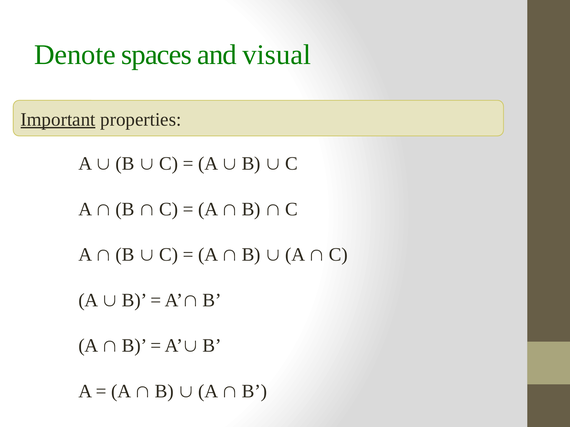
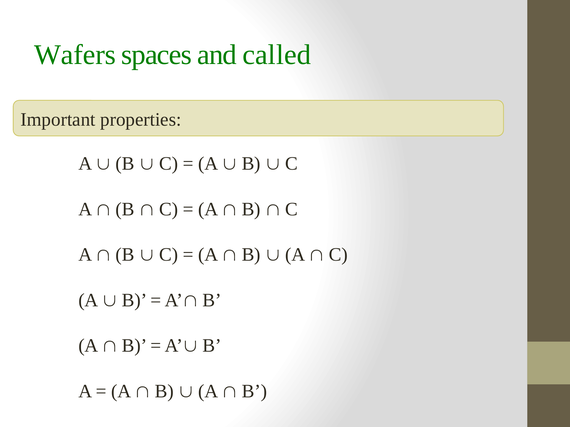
Denote: Denote -> Wafers (75, 55)
visual: visual -> called (277, 55)
Important underline: present -> none (58, 120)
